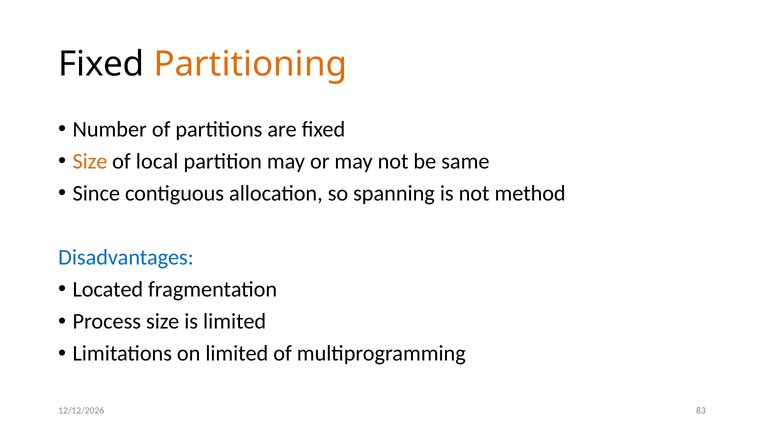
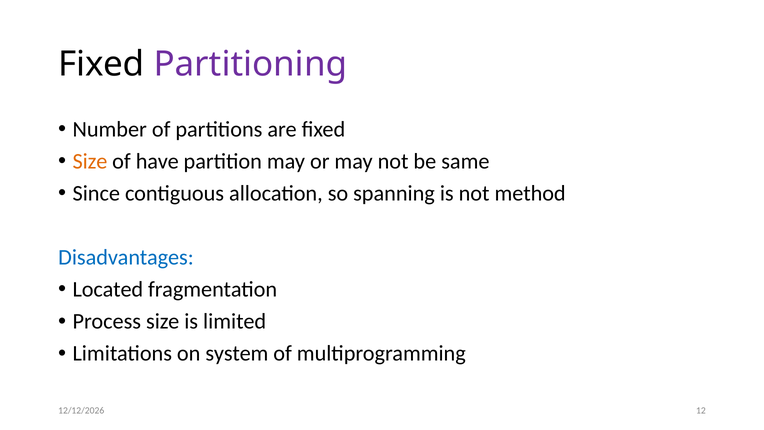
Partitioning colour: orange -> purple (250, 64)
local: local -> have (157, 161)
on limited: limited -> system (237, 353)
83: 83 -> 12 (701, 410)
